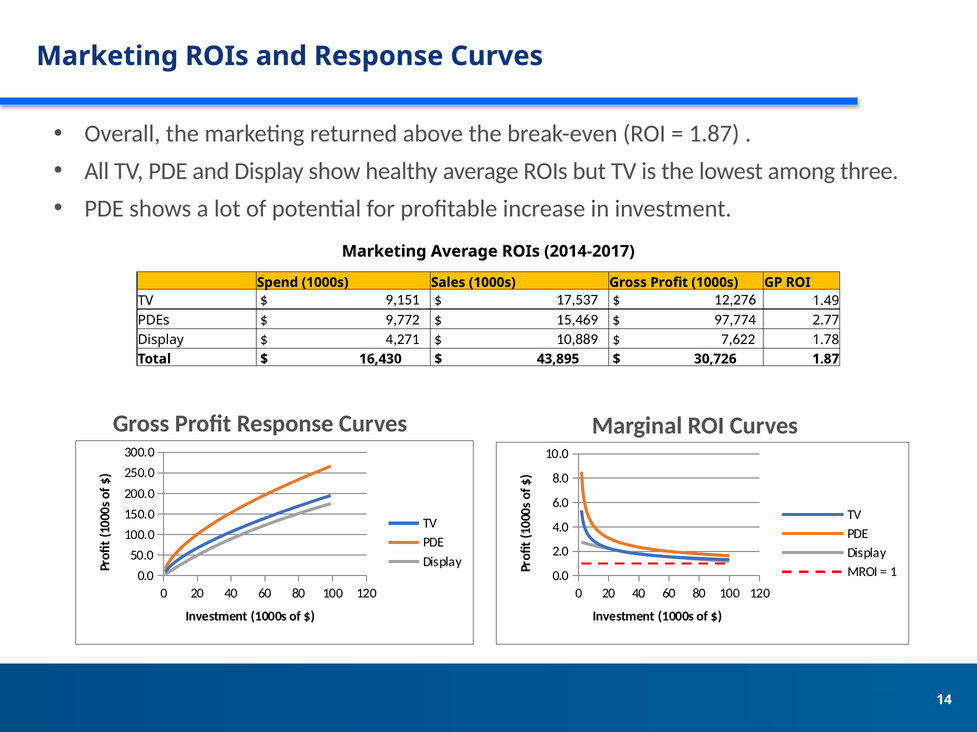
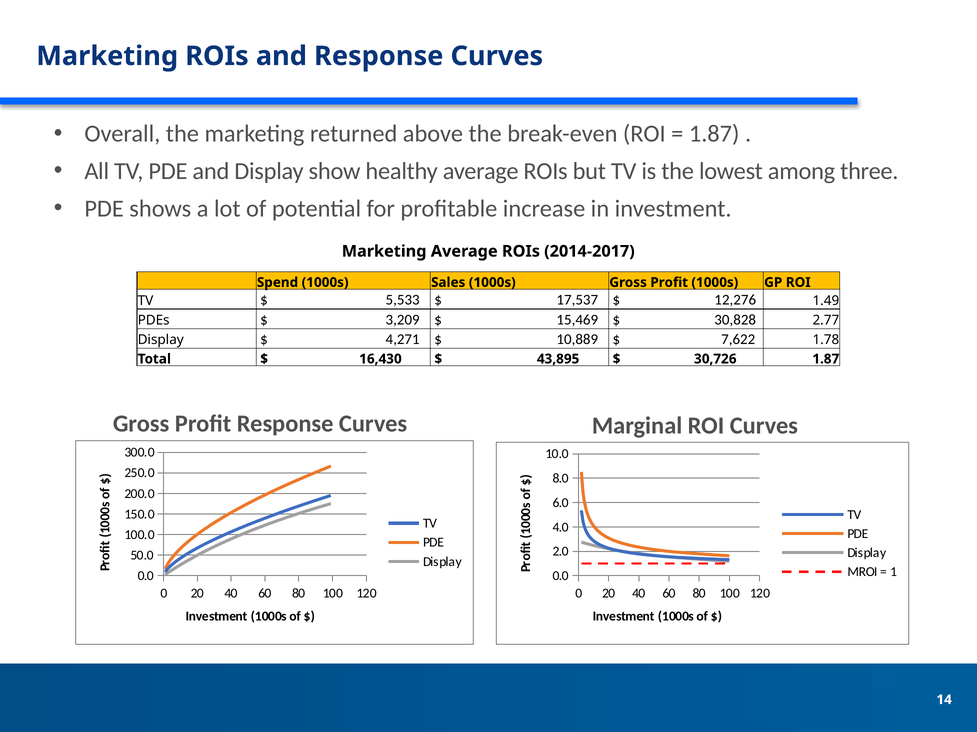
9,151: 9,151 -> 5,533 (403, 300)
9,772: 9,772 -> 3,209 (403, 320)
97,774: 97,774 -> 30,828 (735, 320)
